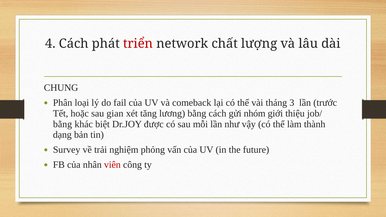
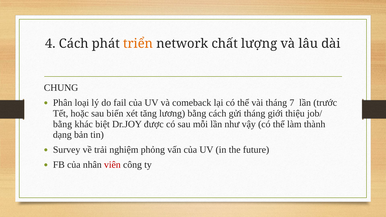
triển colour: red -> orange (138, 44)
3: 3 -> 7 (292, 103)
gian: gian -> biến (115, 113)
gửi nhóm: nhóm -> tháng (255, 113)
